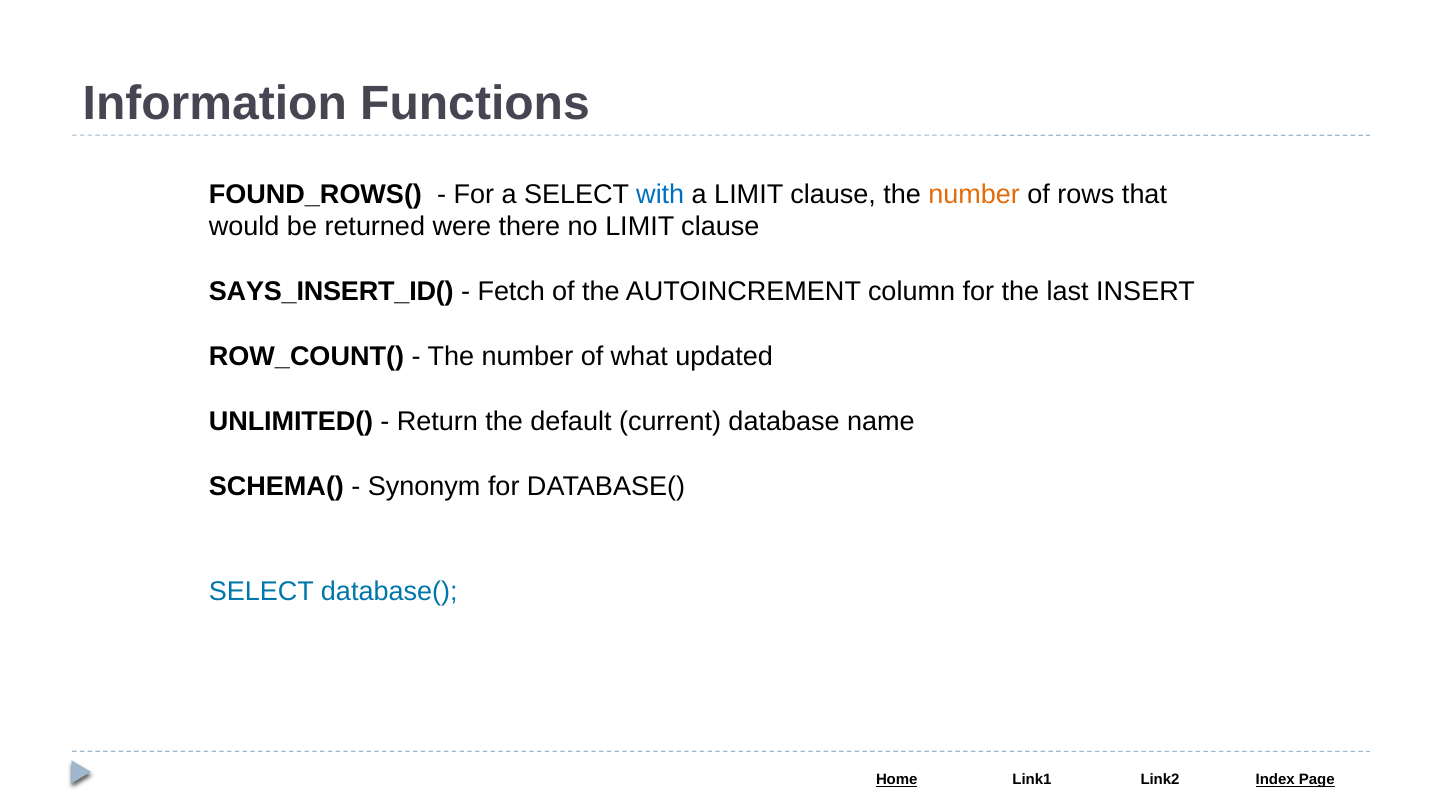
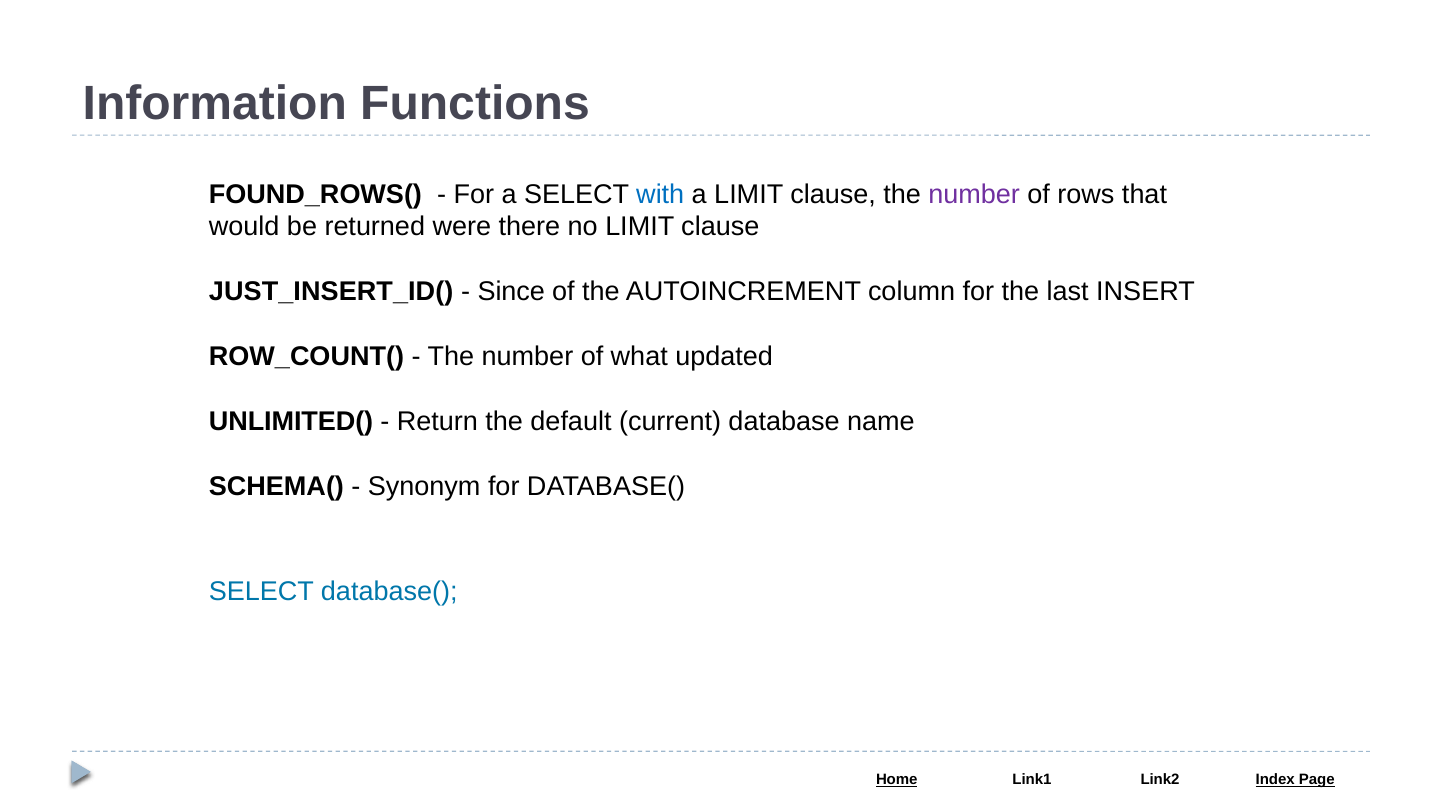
number colour: orange -> purple (974, 195)
SAYS_INSERT_ID(: SAYS_INSERT_ID( -> JUST_INSERT_ID( (331, 292)
Fetch: Fetch -> Since (511, 292)
